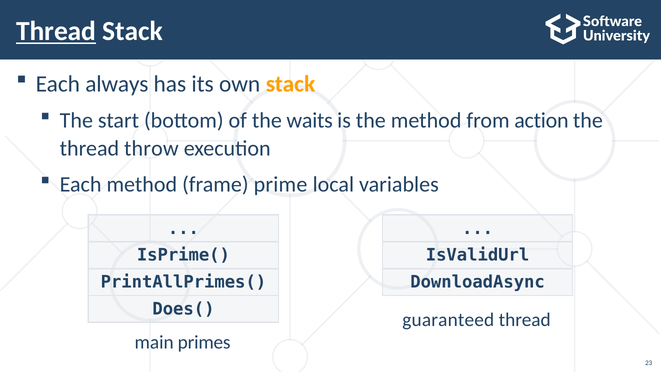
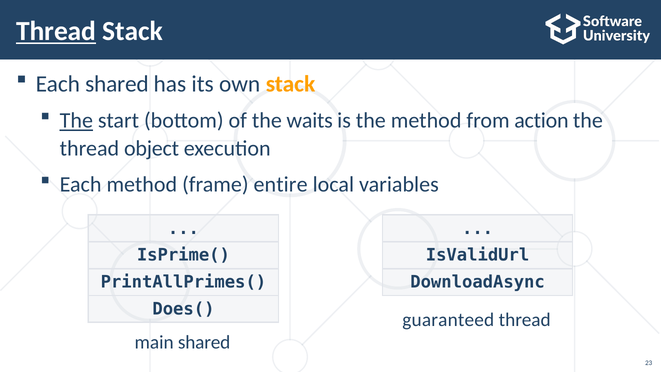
Each always: always -> shared (117, 84)
The underline: none -> present (76, 121)
throw: throw -> object (152, 148)
prime: prime -> entire (281, 184)
main primes: primes -> shared (204, 342)
